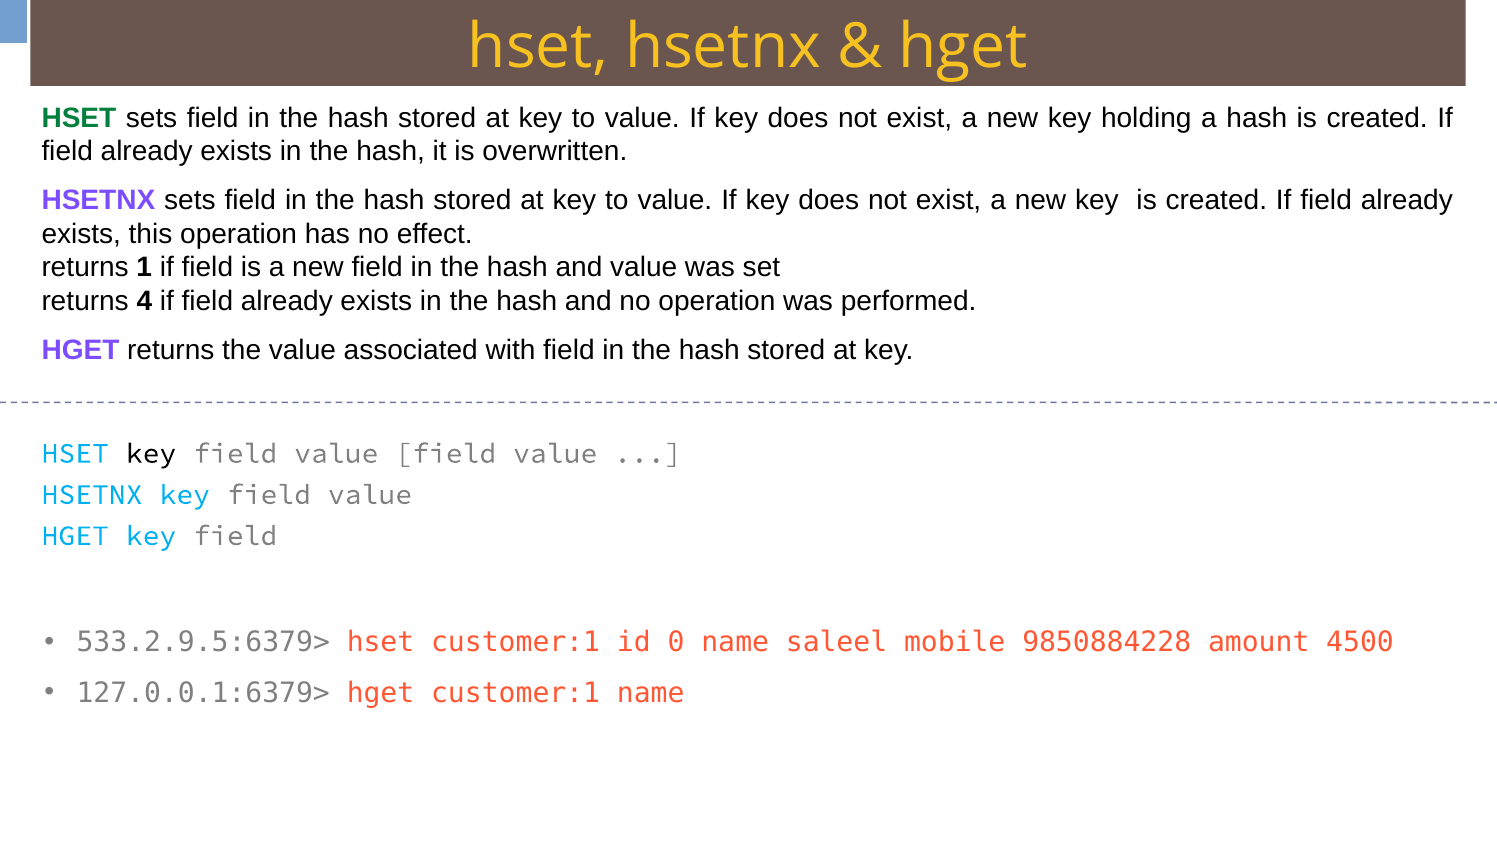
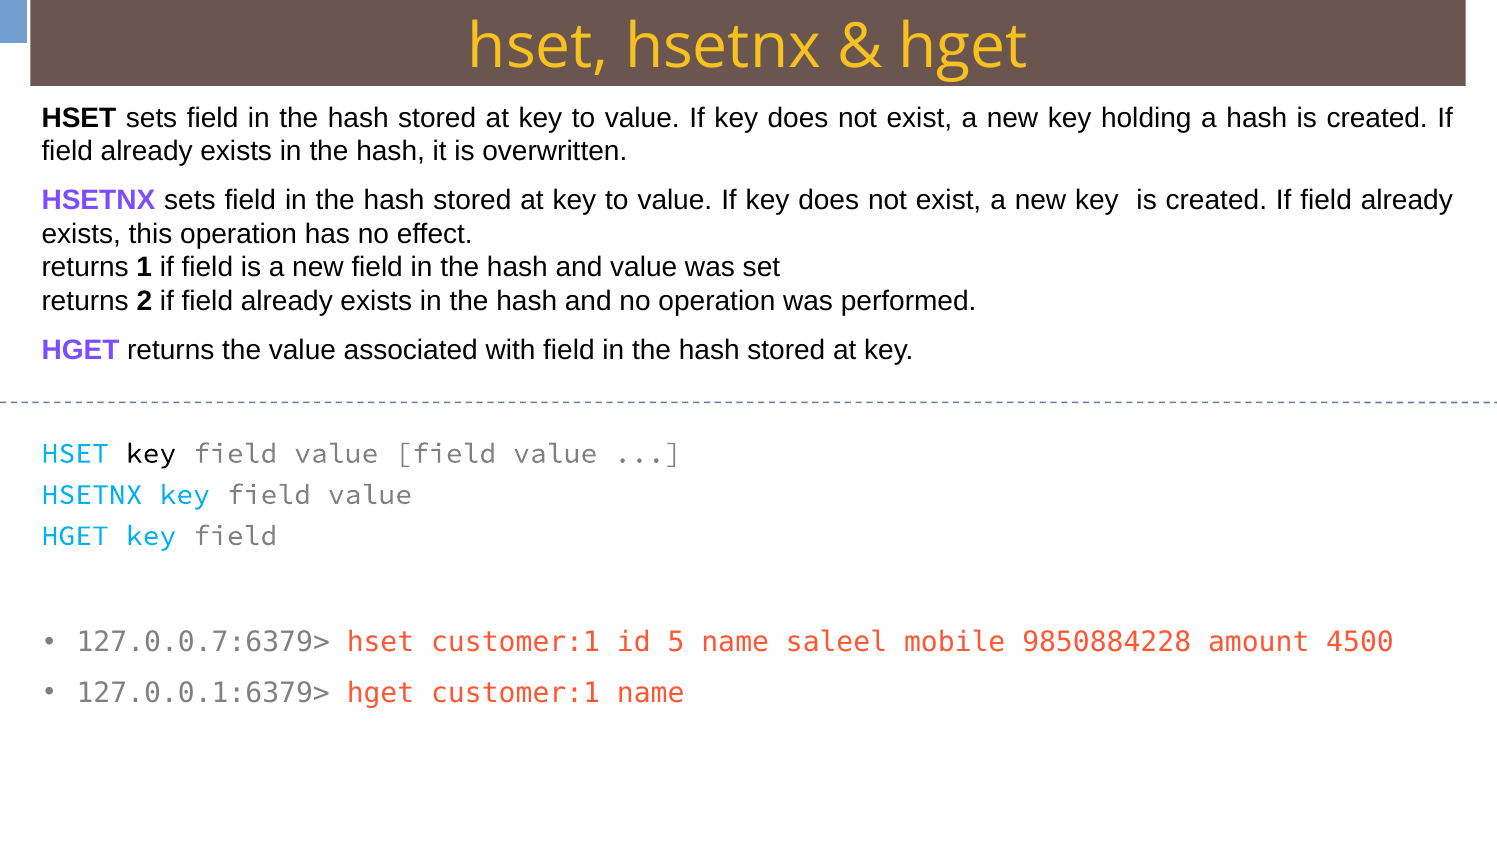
HSET colour: green -> black (79, 118)
4: 4 -> 2 (144, 301)
533.2.9.5:6379>: 533.2.9.5:6379> -> 127.0.0.7:6379> (203, 642)
0: 0 -> 5 (676, 642)
